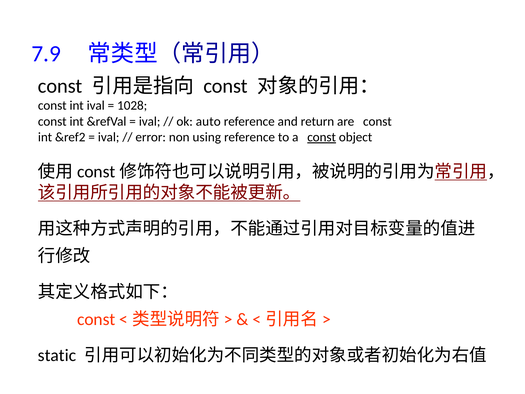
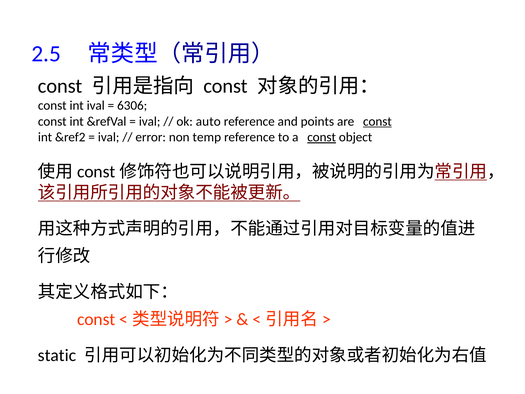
7.9: 7.9 -> 2.5 (46, 54)
1028: 1028 -> 6306 (132, 106)
return: return -> points (317, 121)
const underline: none -> present (377, 121)
using: using -> temp (207, 137)
